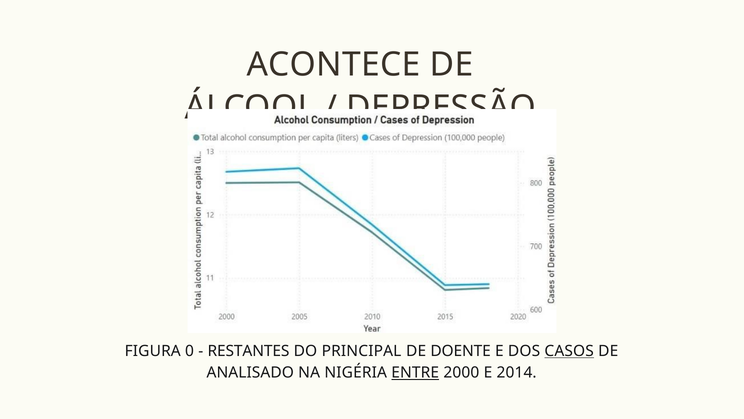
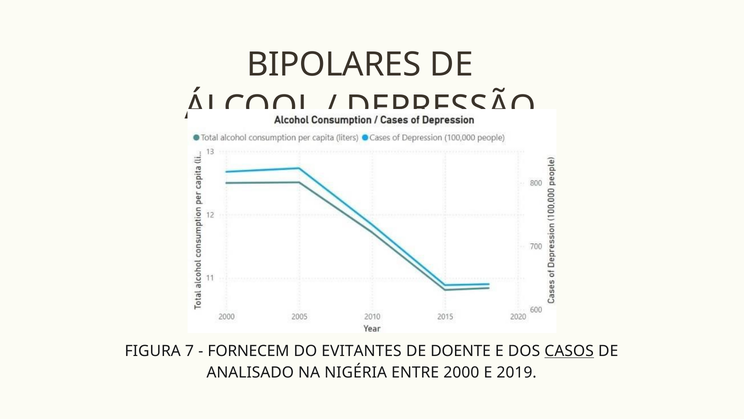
ACONTECE: ACONTECE -> BIPOLARES (334, 65)
0: 0 -> 7 (190, 351)
RESTANTES: RESTANTES -> FORNECEM (248, 351)
PRINCIPAL: PRINCIPAL -> EVITANTES (362, 351)
ENTRE underline: present -> none (415, 372)
2014: 2014 -> 2019 (517, 372)
